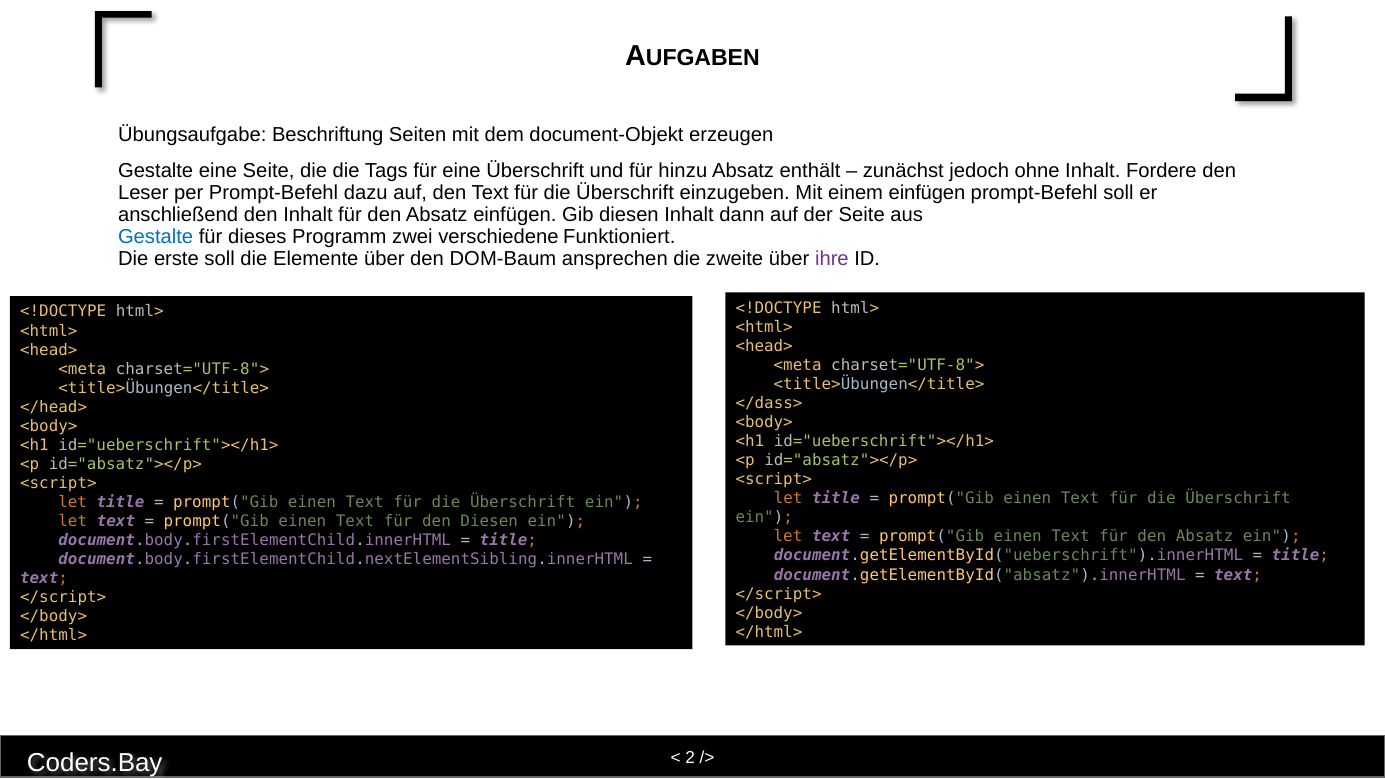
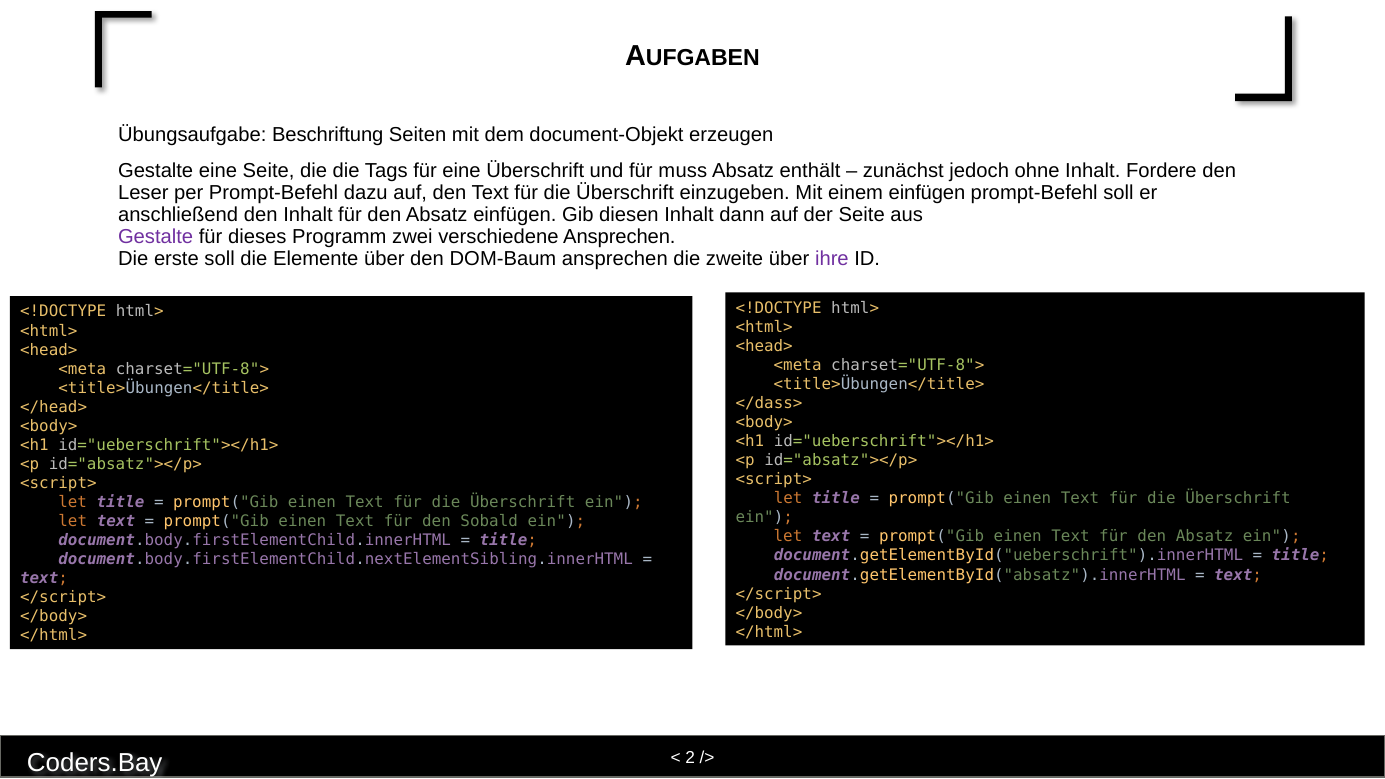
hinzu: hinzu -> muss (683, 171)
Gestalte colour: blue -> purple (156, 237)
verschiedene Funktioniert: Funktioniert -> Ansprechen (619, 237)
den Diesen: Diesen -> Sobald (489, 521)
